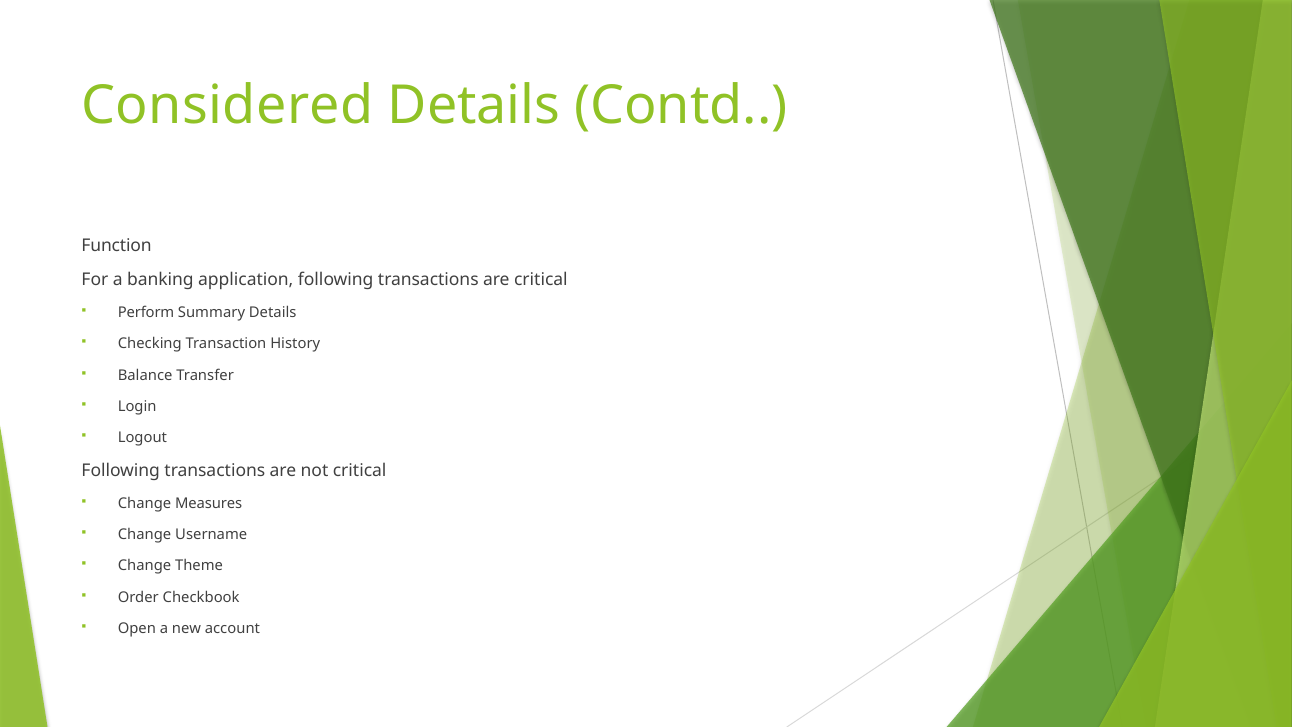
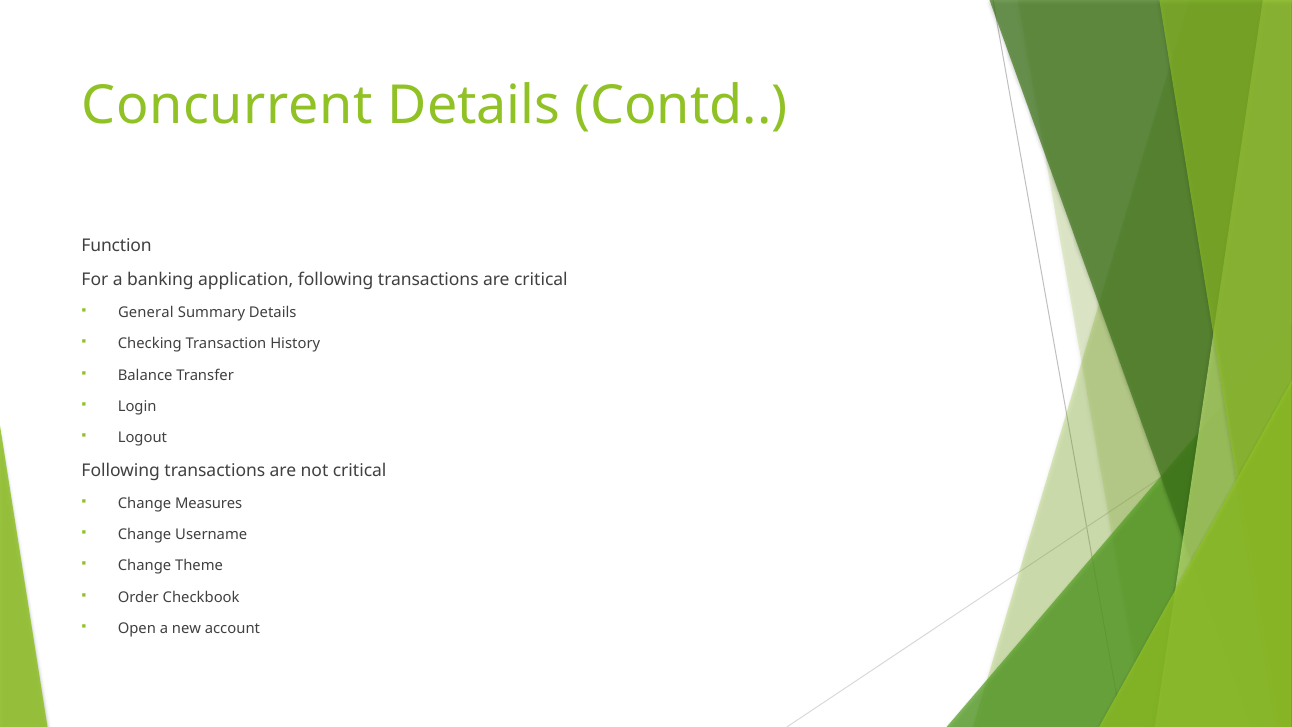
Considered: Considered -> Concurrent (227, 105)
Perform: Perform -> General (146, 313)
